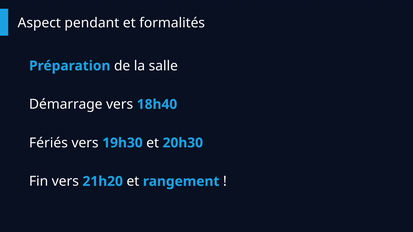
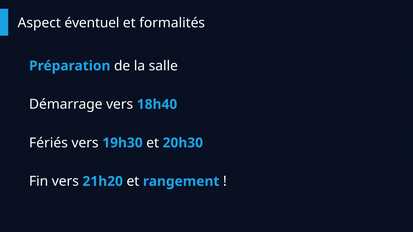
pendant: pendant -> éventuel (92, 23)
